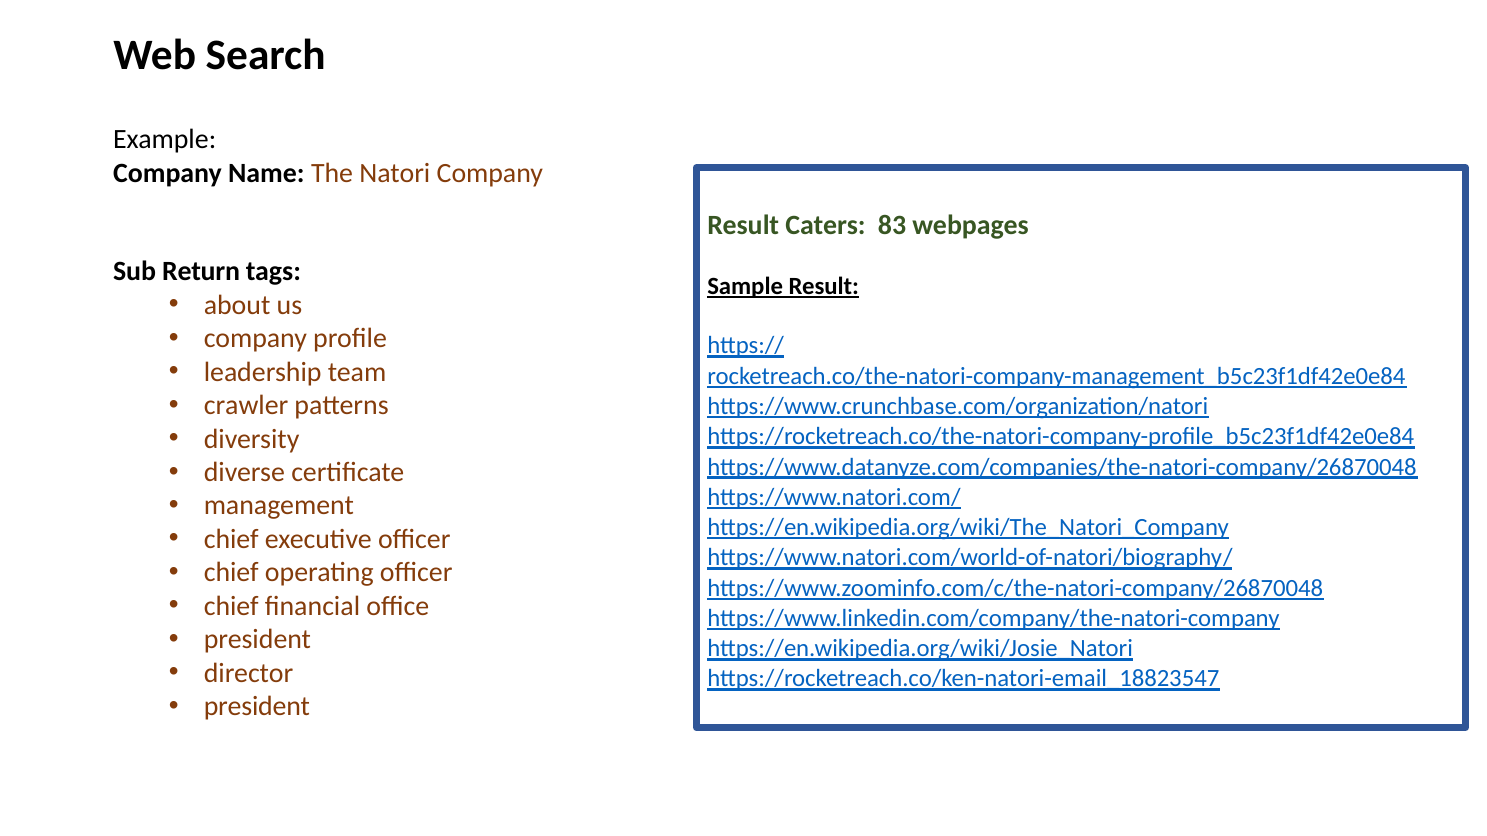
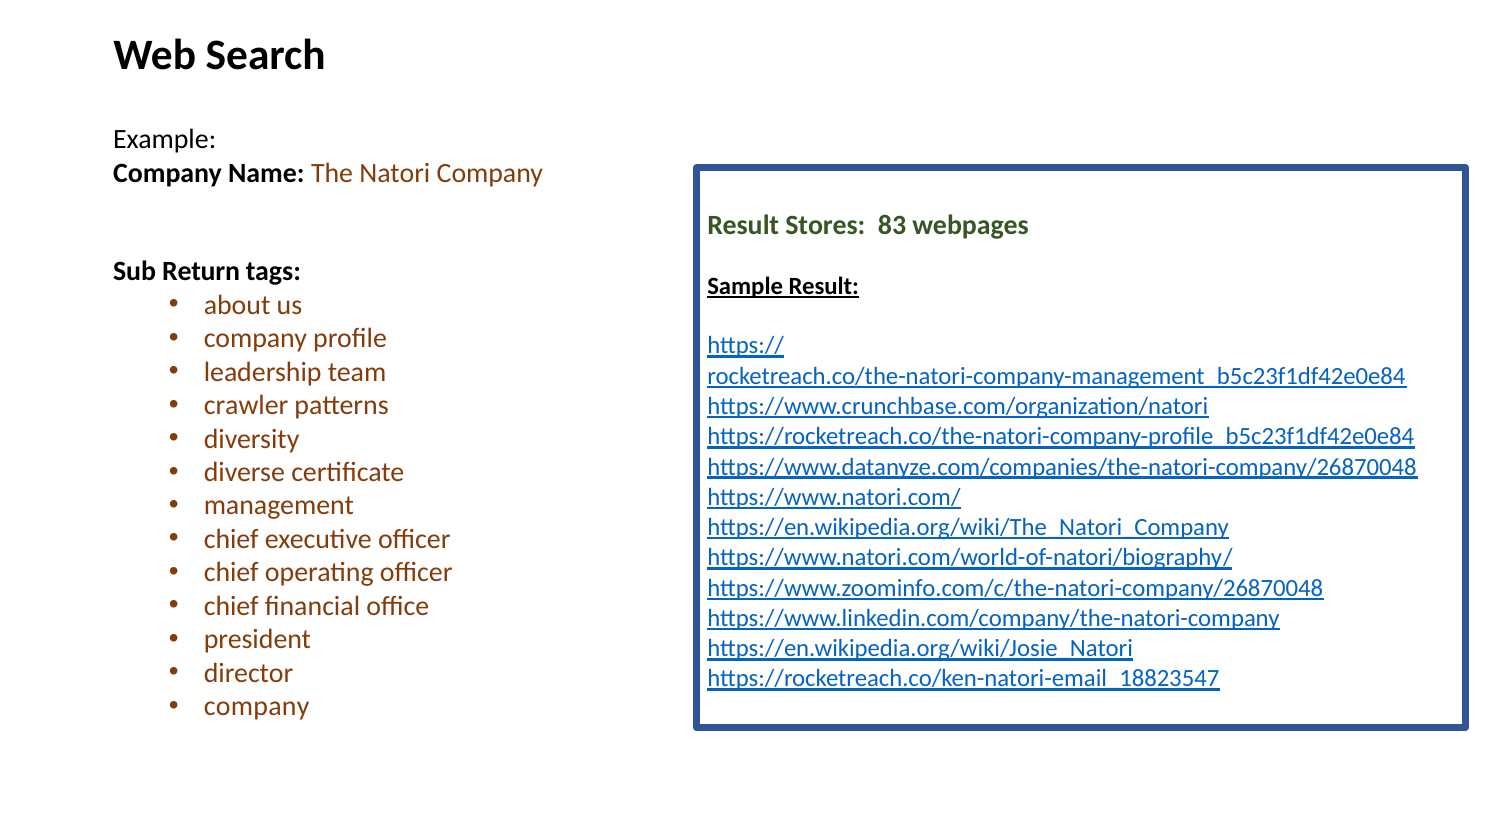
Caters: Caters -> Stores (825, 225)
president: president -> company (257, 707)
